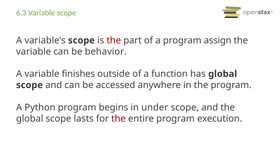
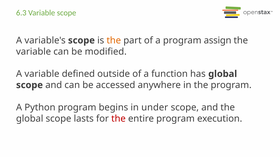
the colour: red -> orange (114, 41)
behavior: behavior -> modified (106, 52)
finishes: finishes -> defined (78, 74)
